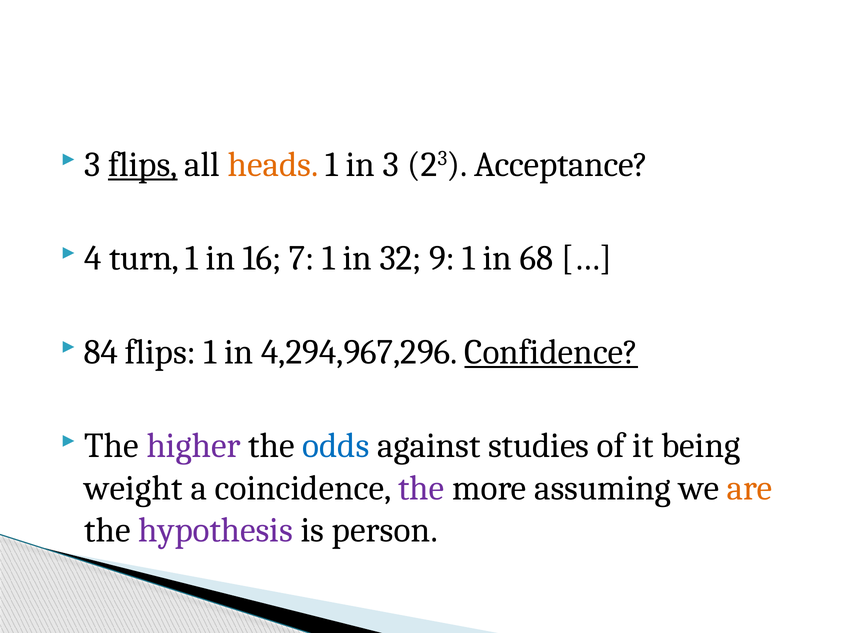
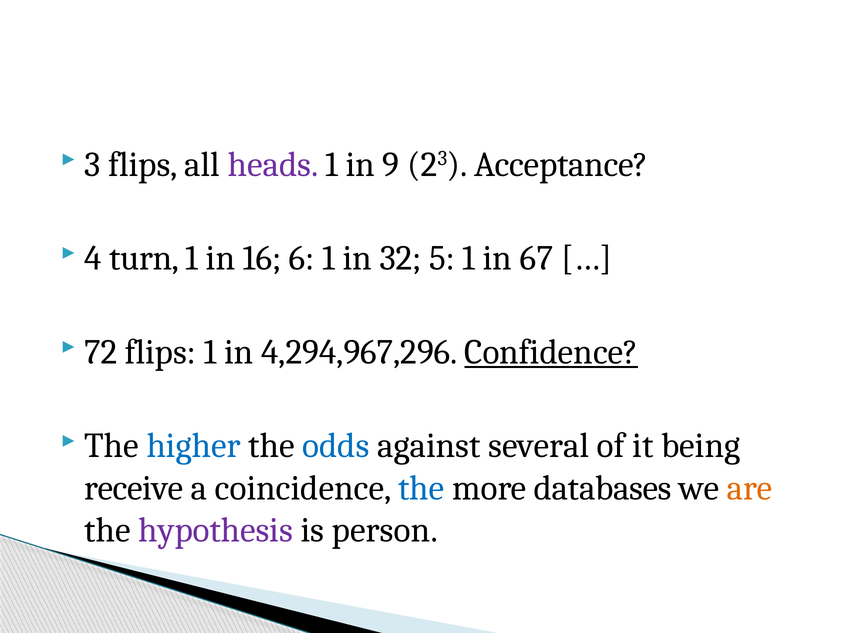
flips underline: present -> none (143, 164)
heads colour: orange -> purple (273, 164)
in 3: 3 -> 9 (391, 164)
7: 7 -> 6 (302, 258)
9: 9 -> 5 (442, 258)
68: 68 -> 67 (536, 258)
84: 84 -> 72 (101, 352)
higher colour: purple -> blue (194, 446)
studies: studies -> several (539, 446)
weight: weight -> receive (134, 488)
the colour: purple -> blue (421, 488)
assuming: assuming -> databases (603, 488)
